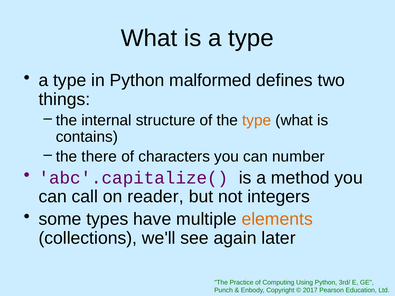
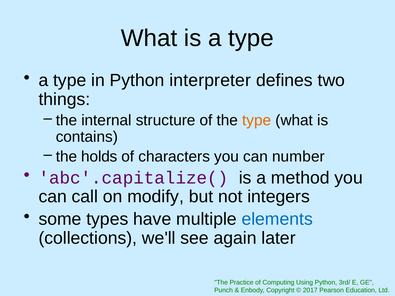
malformed: malformed -> interpreter (210, 80)
there: there -> holds (99, 157)
reader: reader -> modify (156, 197)
elements colour: orange -> blue (277, 219)
